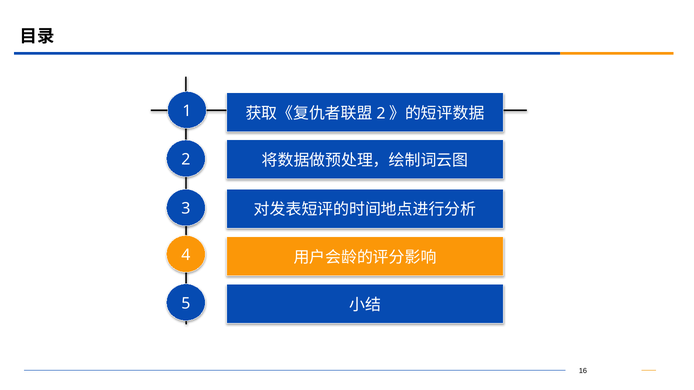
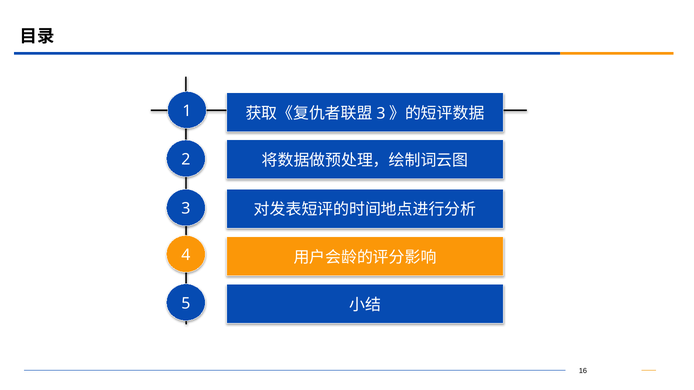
2: 2 -> 3 (381, 114)
